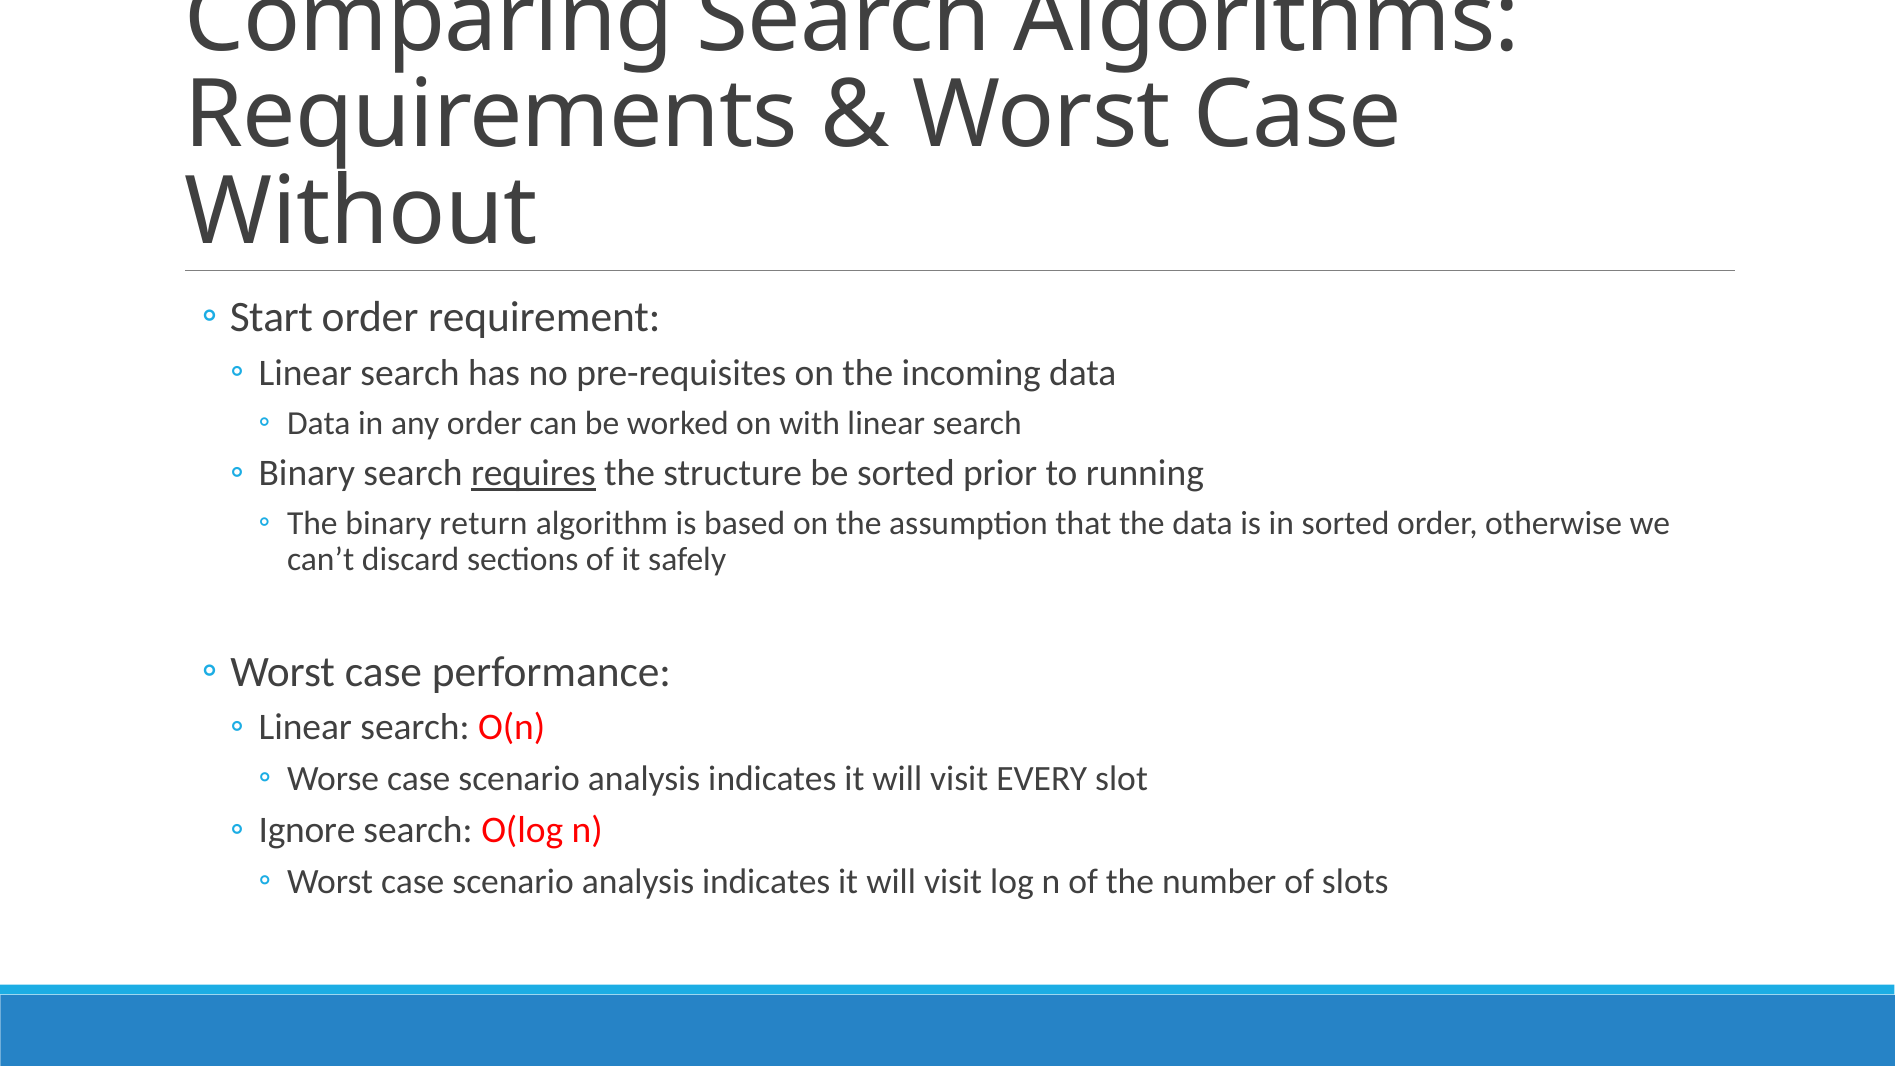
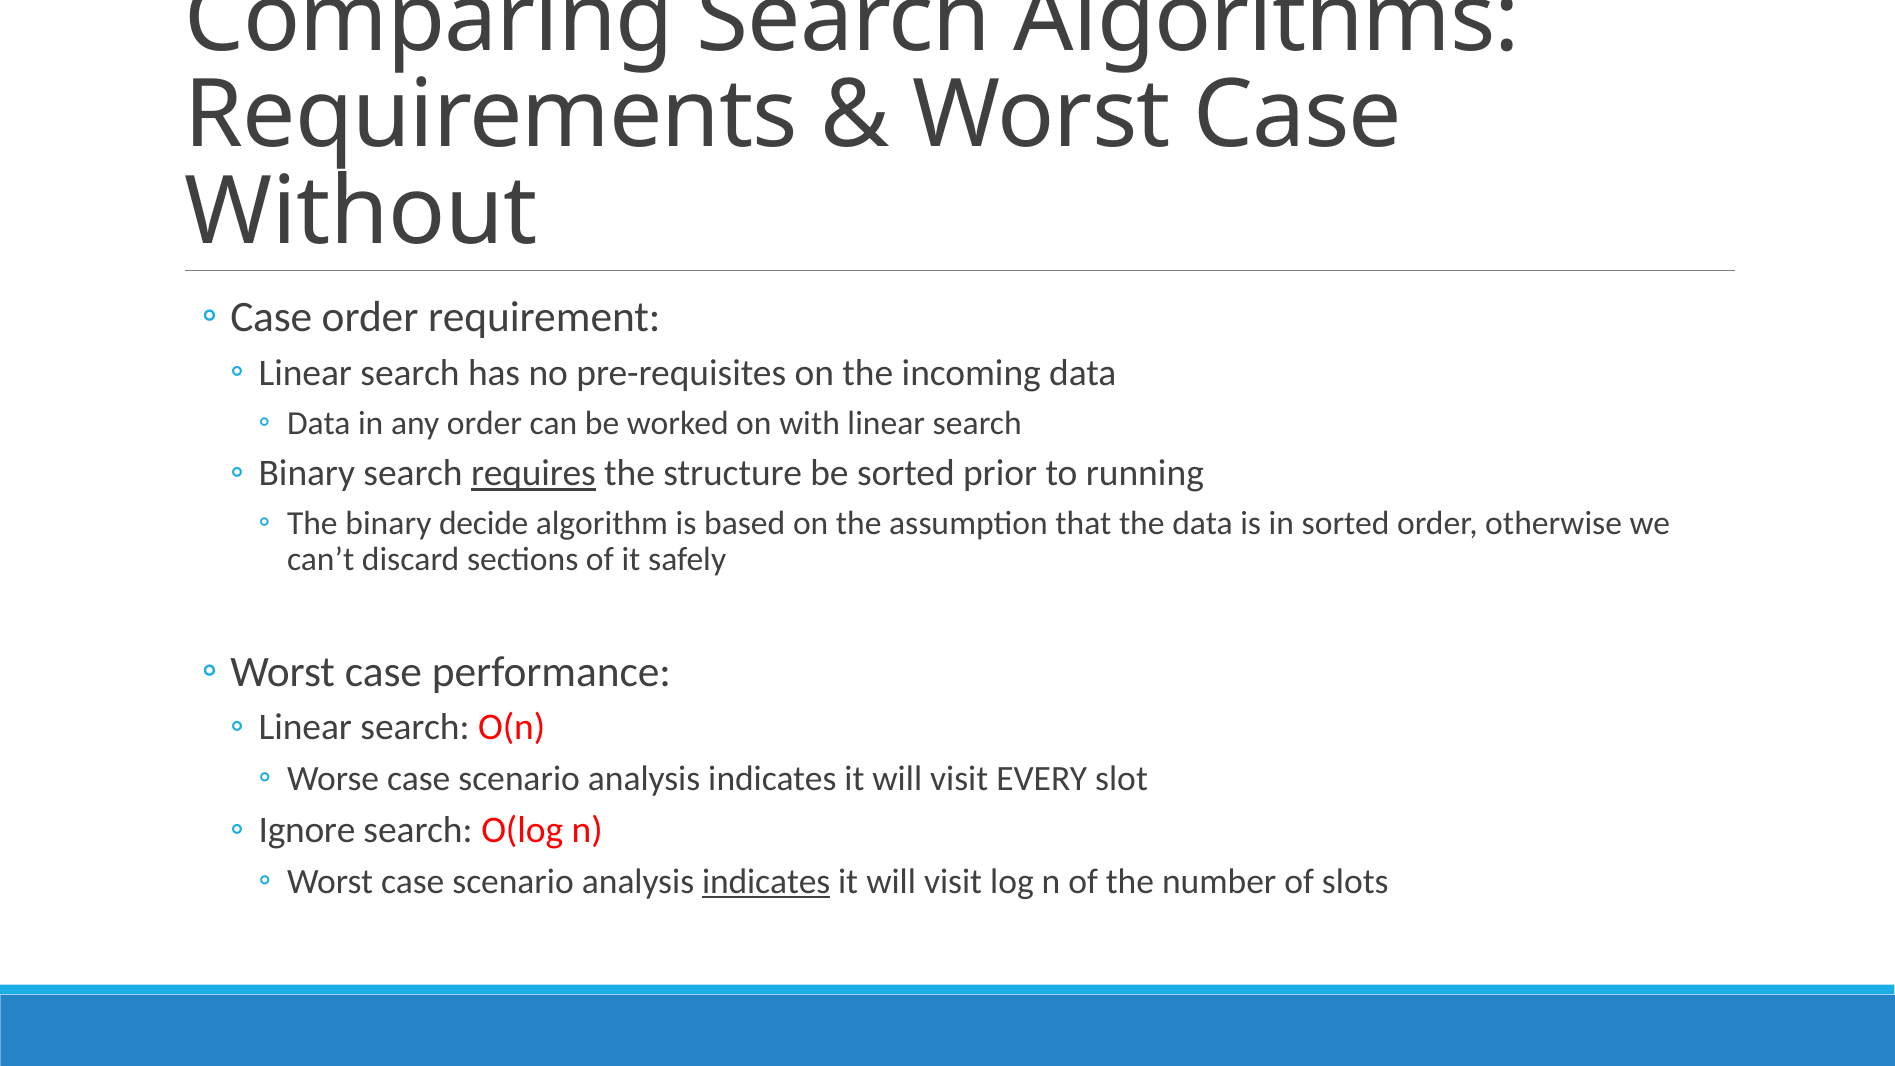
Start: Start -> Case (271, 317)
return: return -> decide (484, 524)
indicates underline: none -> present (766, 881)
